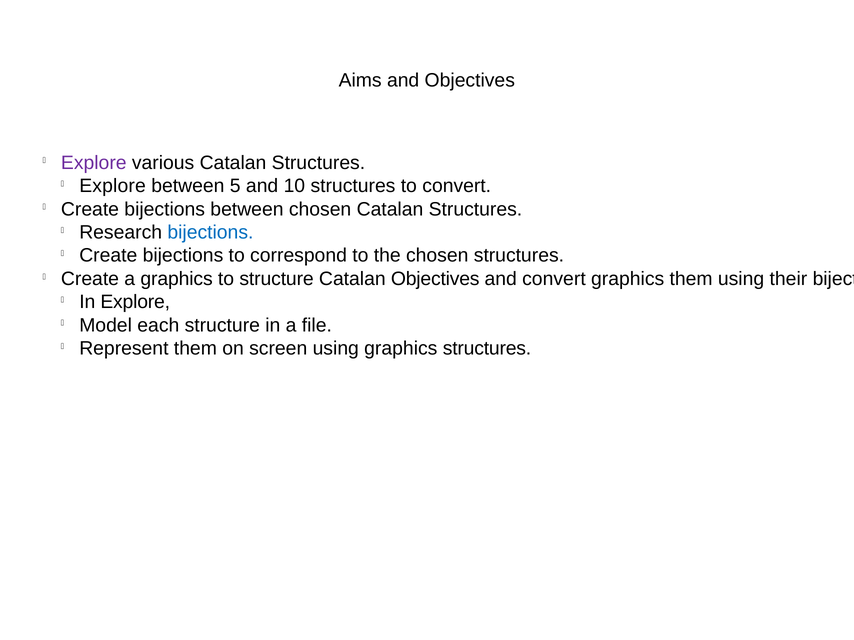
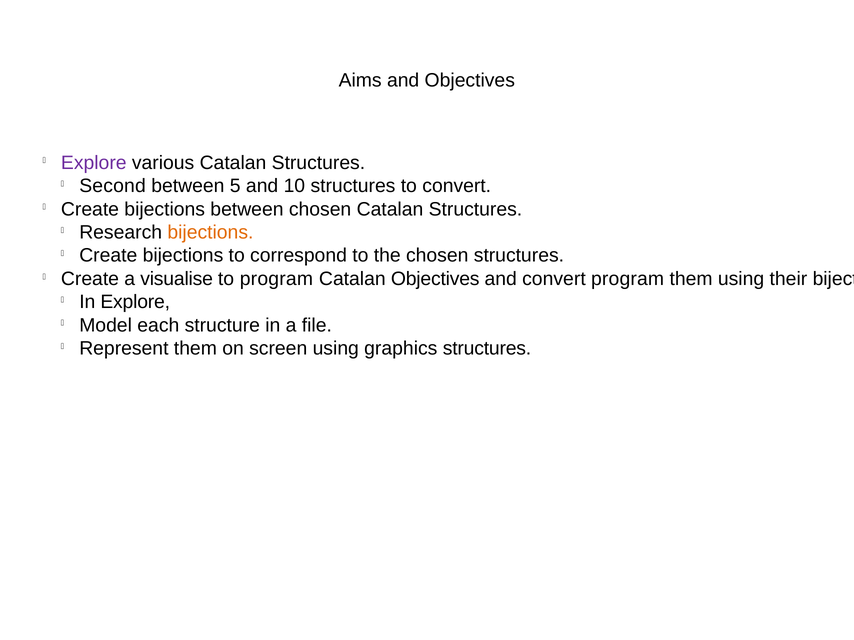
Explore: Explore -> Second (113, 186)
bijections colour: blue -> orange (210, 233)
a graphics: graphics -> visualise (177, 279)
to structure: structure -> program (276, 279)
convert graphics: graphics -> program (628, 279)
